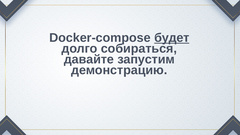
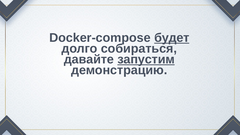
запустим underline: none -> present (146, 59)
